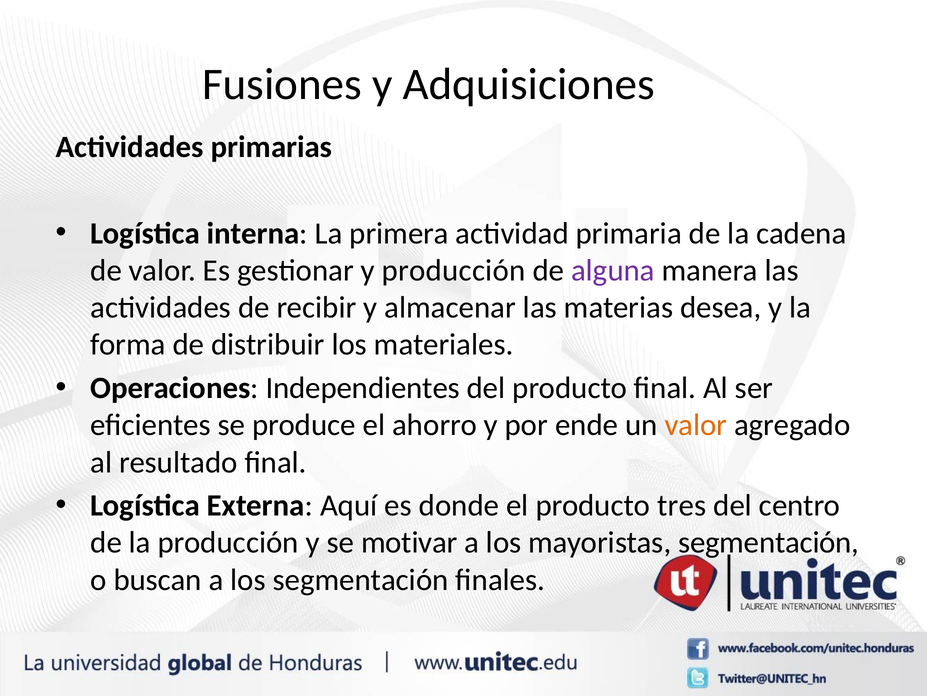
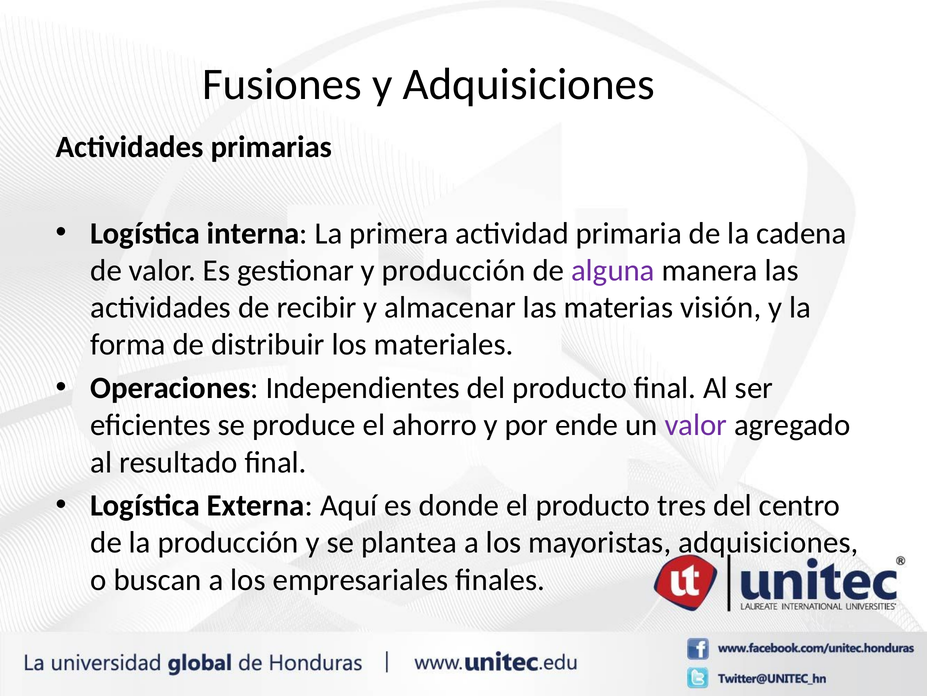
desea: desea -> visión (721, 307)
valor colour: orange -> purple (696, 425)
motivar: motivar -> plantea (409, 542)
mayoristas segmentación: segmentación -> adquisiciones (768, 542)
los segmentación: segmentación -> empresariales (361, 579)
